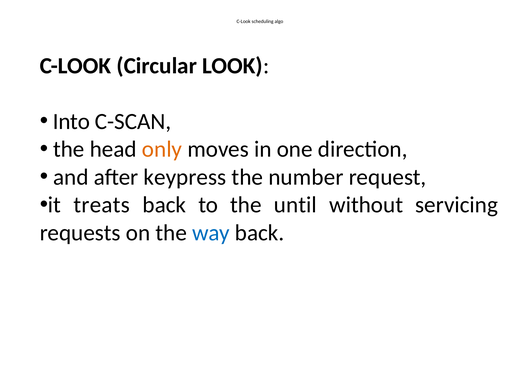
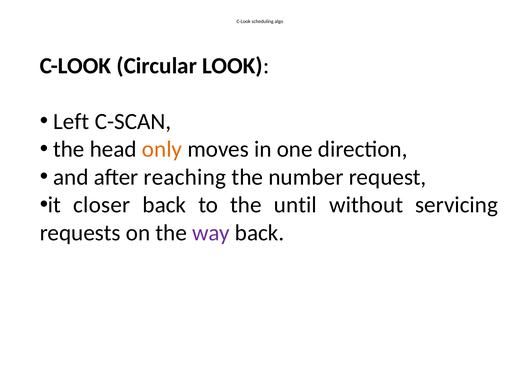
Into: Into -> Left (71, 121)
keypress: keypress -> reaching (185, 177)
treats: treats -> closer (102, 205)
way colour: blue -> purple (211, 233)
